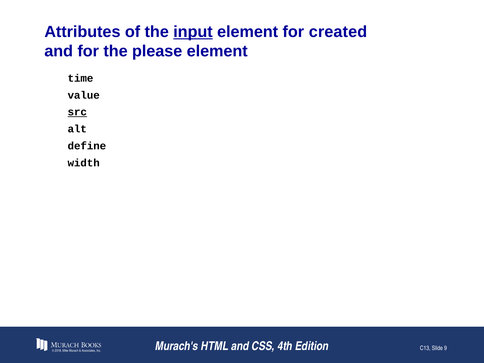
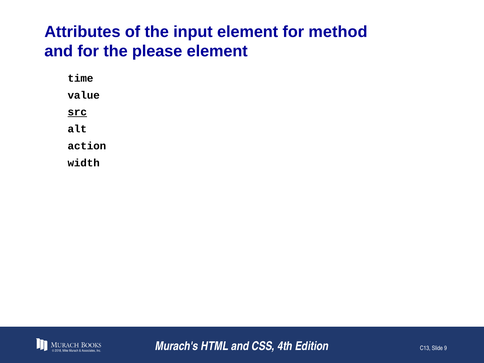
input underline: present -> none (193, 32)
created: created -> method (338, 32)
define: define -> action (87, 146)
